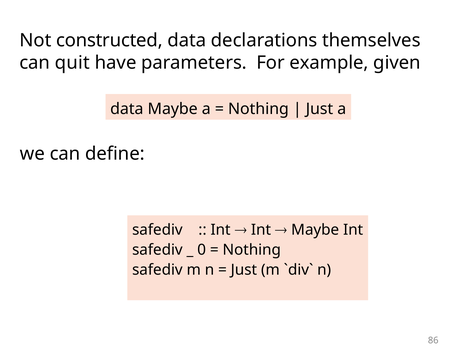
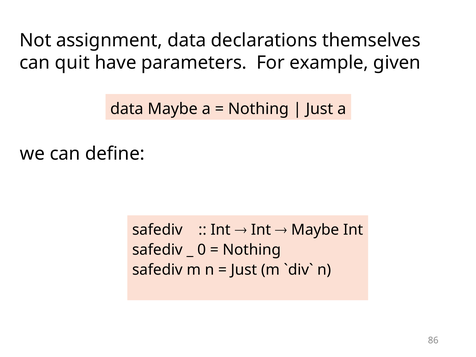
constructed: constructed -> assignment (109, 40)
